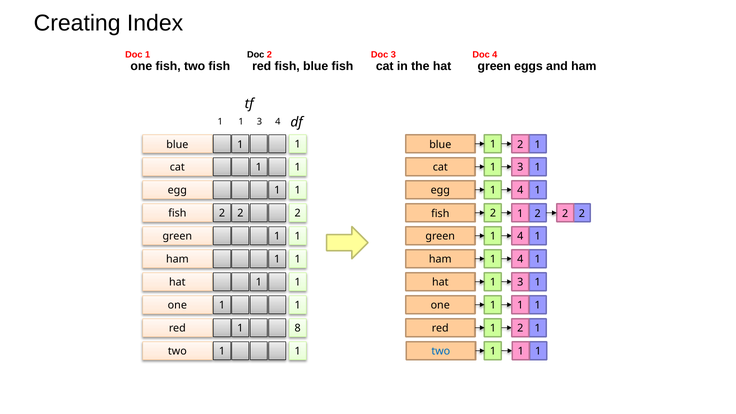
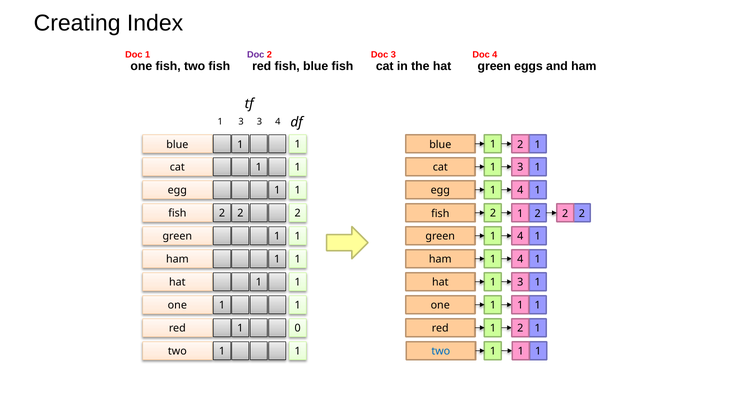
Doc colour: black -> purple (256, 55)
1: 1 -> 3 (241, 122)
8: 8 -> 0 (298, 328)
